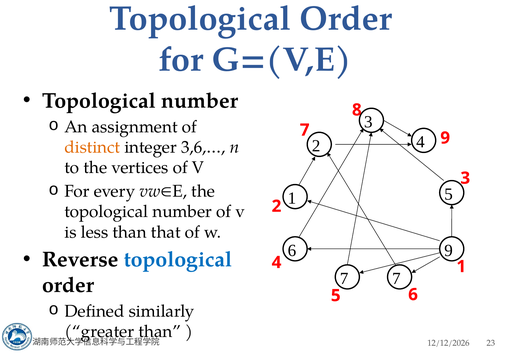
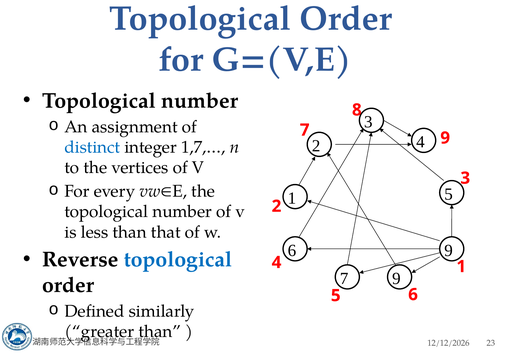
distinct colour: orange -> blue (92, 147)
3,6,…: 3,6,… -> 1,7,… (203, 147)
7 7: 7 -> 9 (396, 279)
